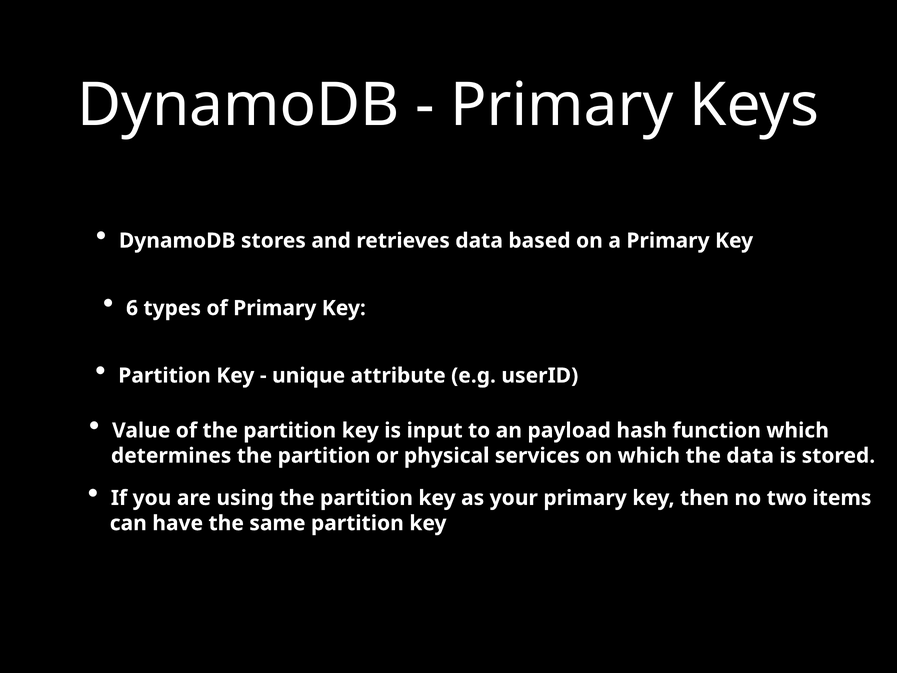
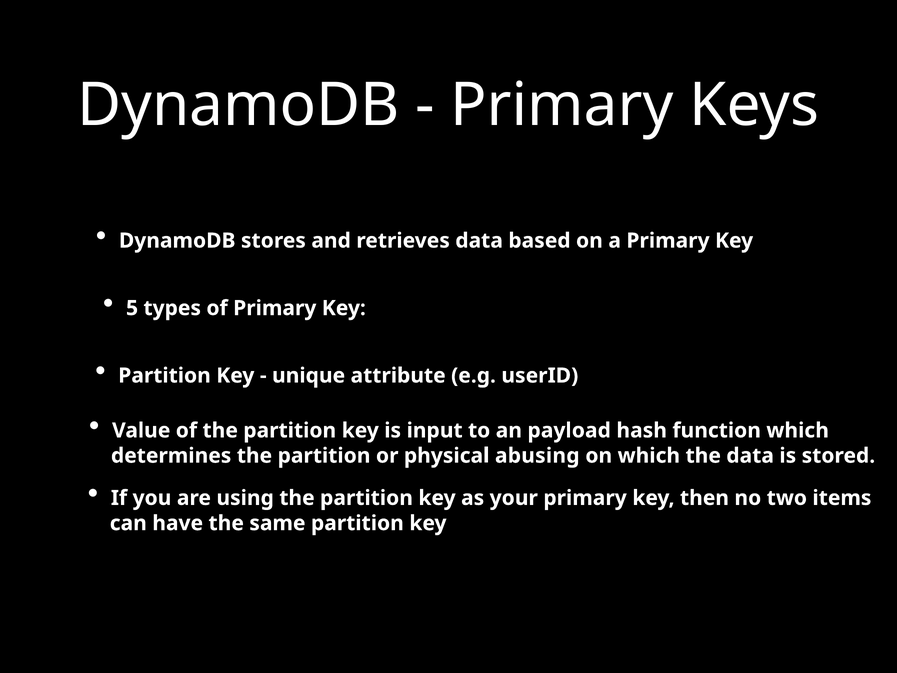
6: 6 -> 5 (132, 308)
services: services -> abusing (537, 456)
